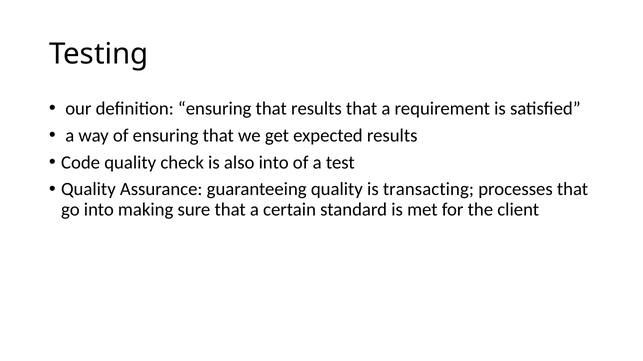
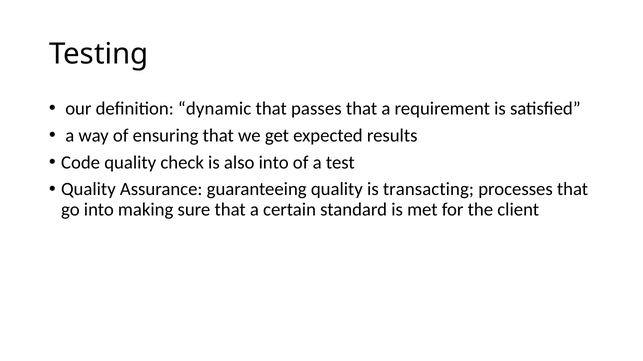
definition ensuring: ensuring -> dynamic (215, 109)
that results: results -> passes (316, 109)
